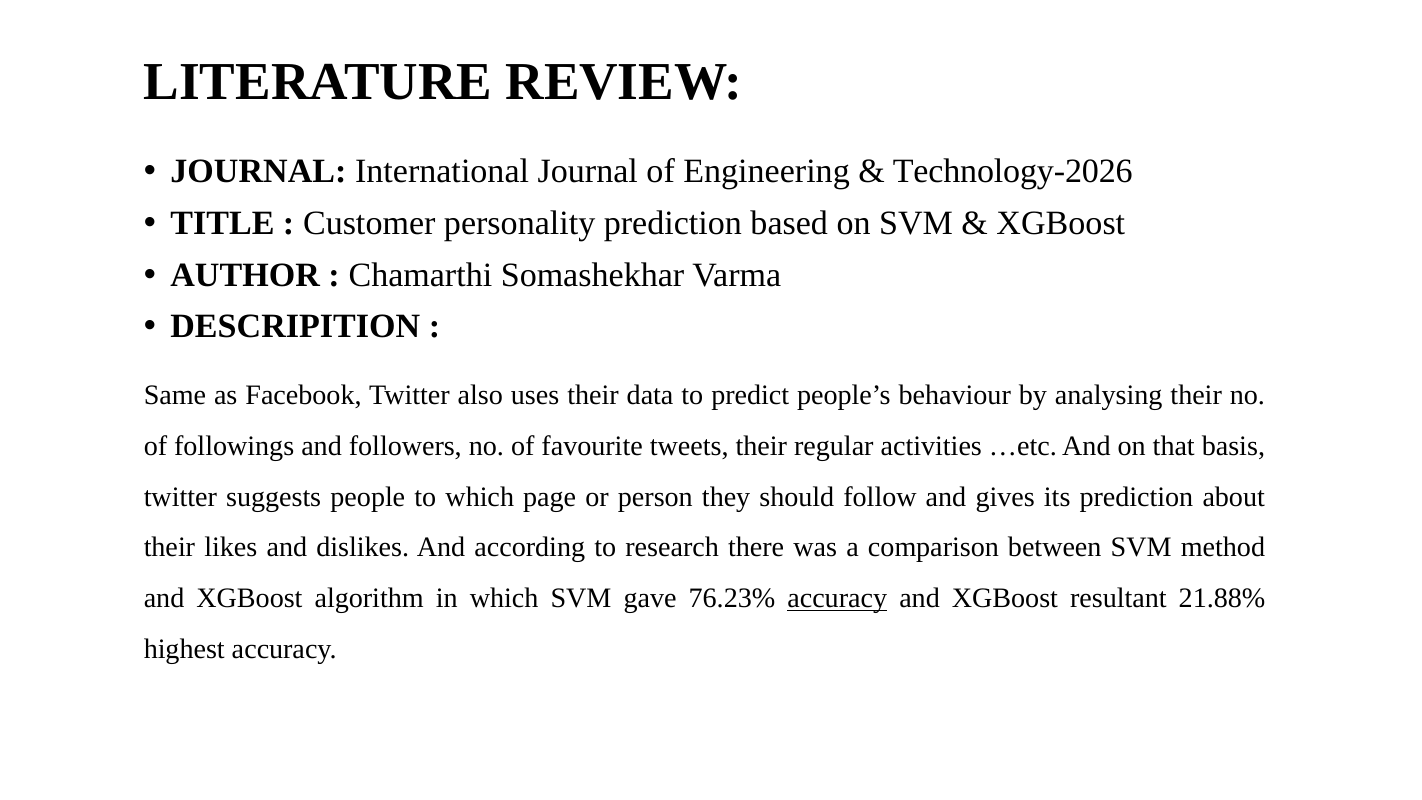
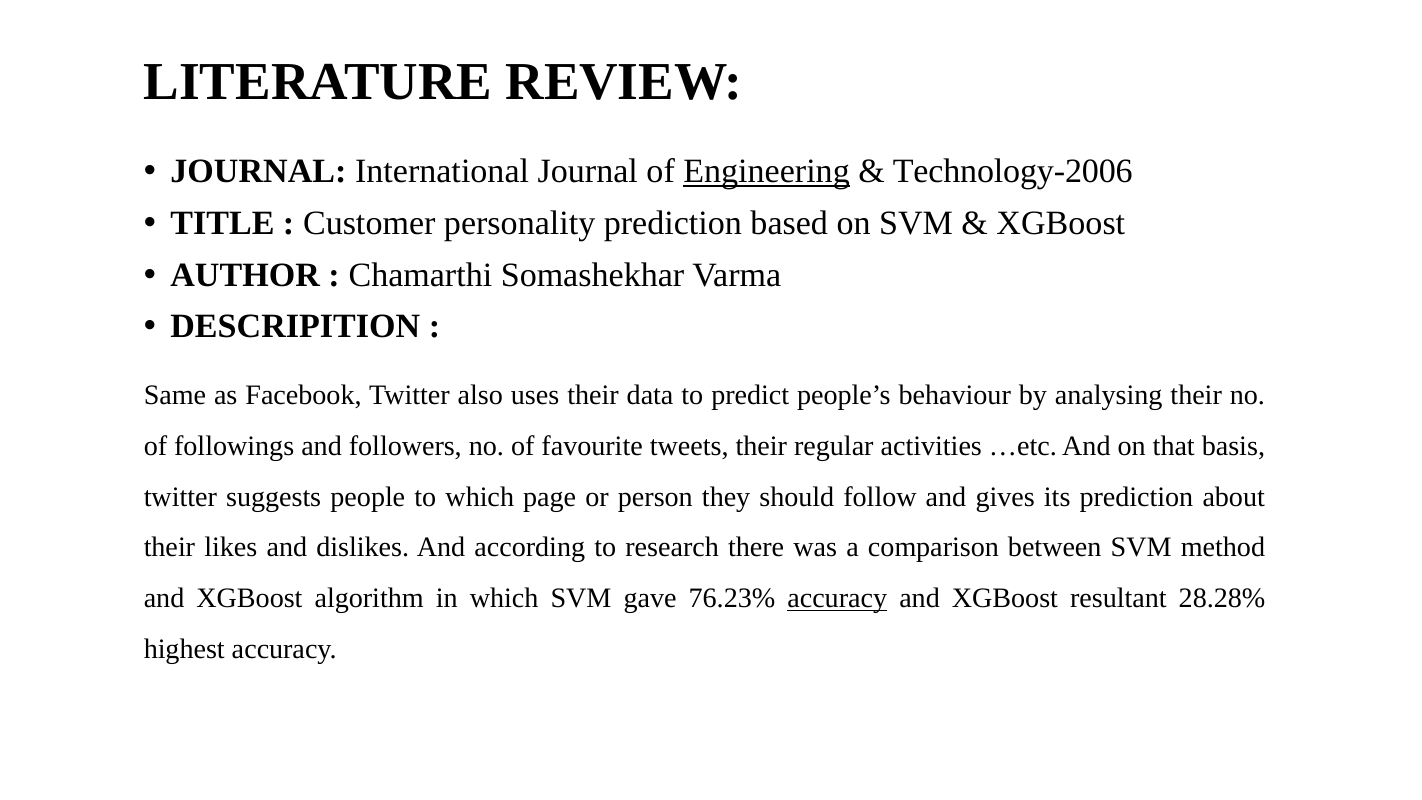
Engineering underline: none -> present (767, 172)
Technology-2026: Technology-2026 -> Technology-2006 (1013, 172)
21.88%: 21.88% -> 28.28% (1222, 598)
